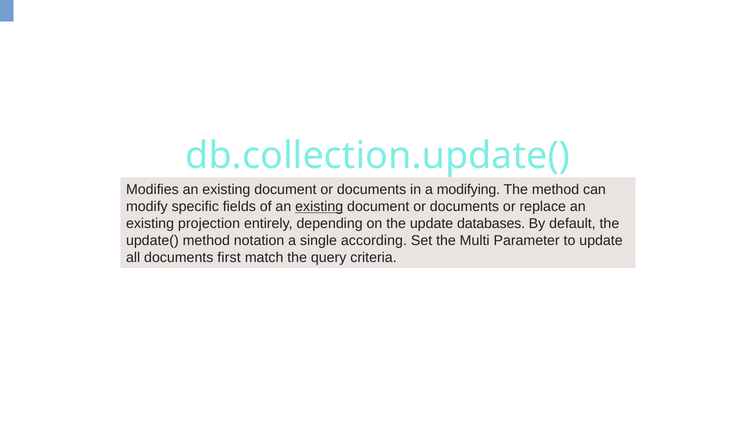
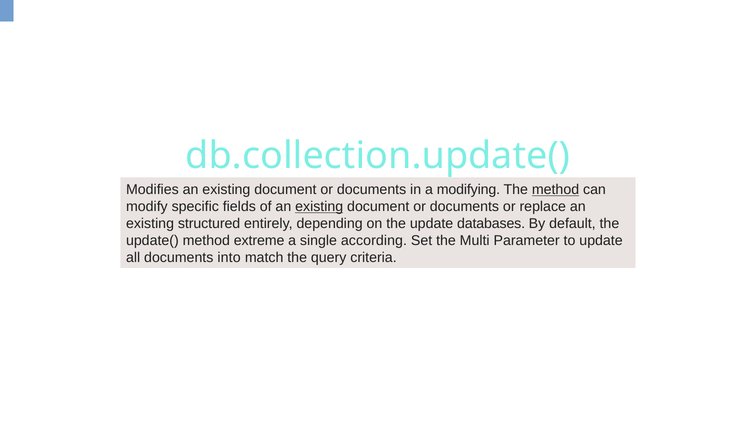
method underline: none -> present (556, 190)
projection: projection -> structured (209, 224)
notation: notation -> extreme (259, 241)
first: first -> into (229, 258)
